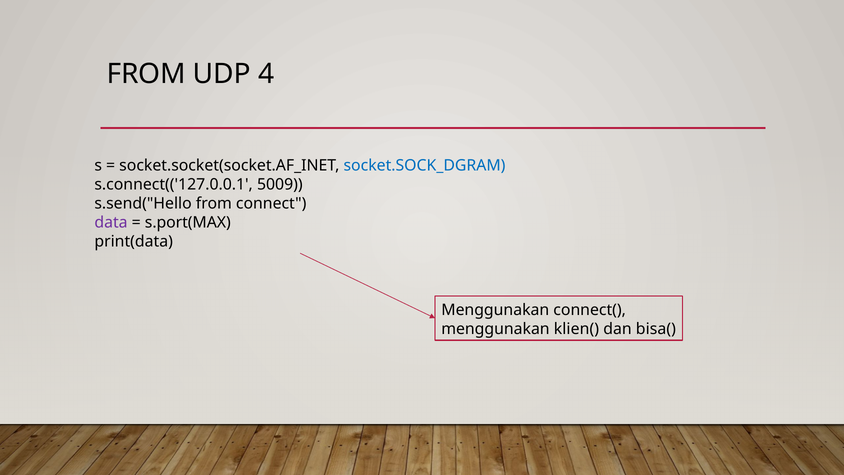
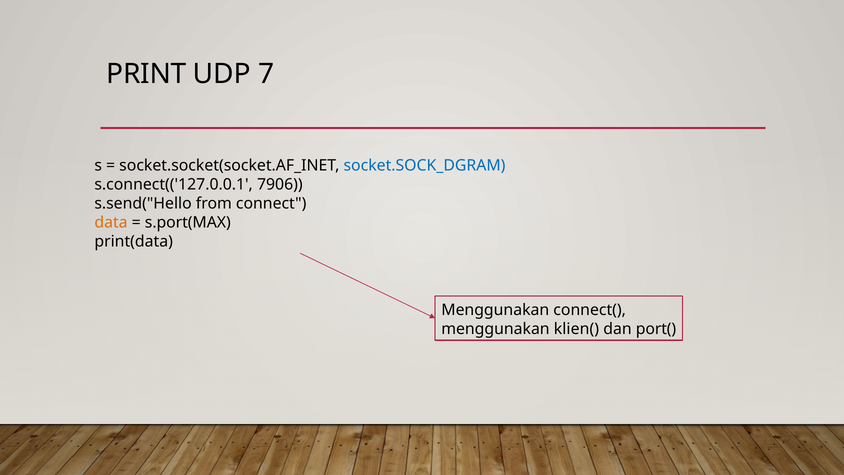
FROM: FROM -> PRINT (146, 74)
4: 4 -> 7 (266, 74)
5009: 5009 -> 7906 (280, 185)
data colour: purple -> orange (111, 223)
bisa(: bisa( -> port( (656, 329)
